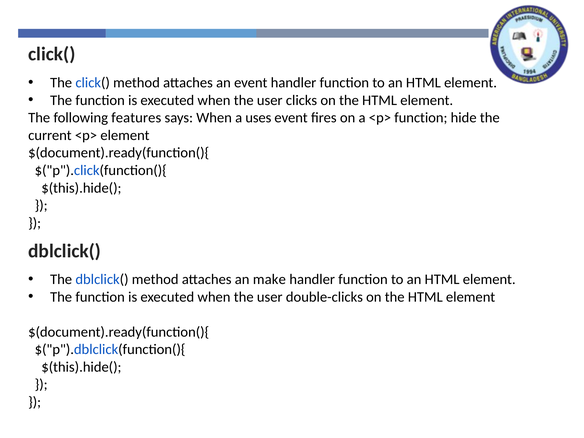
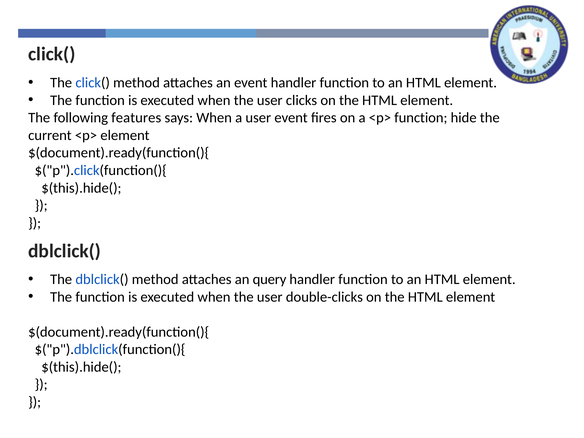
a uses: uses -> user (258, 118)
make: make -> query (270, 279)
